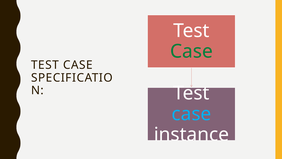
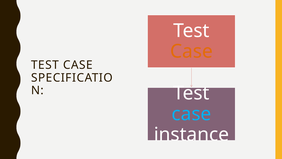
Case colour: green -> orange (191, 51)
